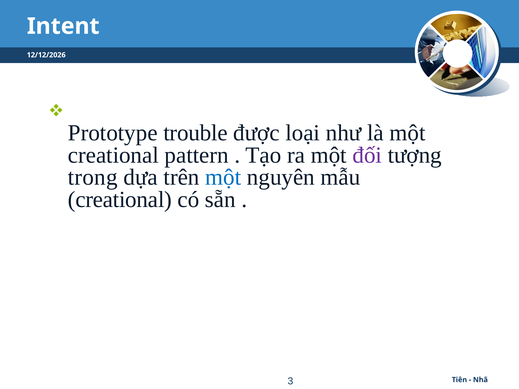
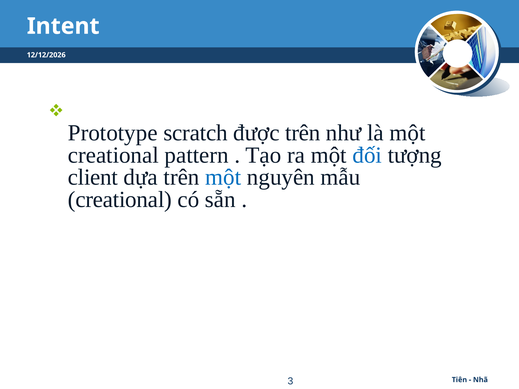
trouble: trouble -> scratch (196, 133)
được loại: loại -> trên (303, 133)
đối colour: purple -> blue (367, 155)
trong: trong -> client (93, 177)
